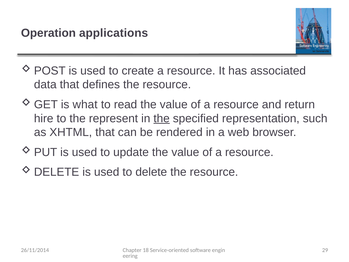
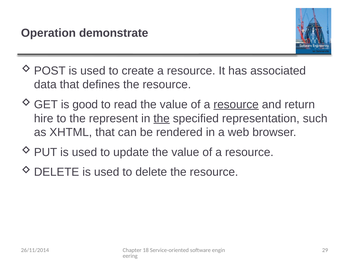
applications: applications -> demonstrate (114, 33)
what: what -> good (85, 104)
resource underline: none -> present (236, 104)
